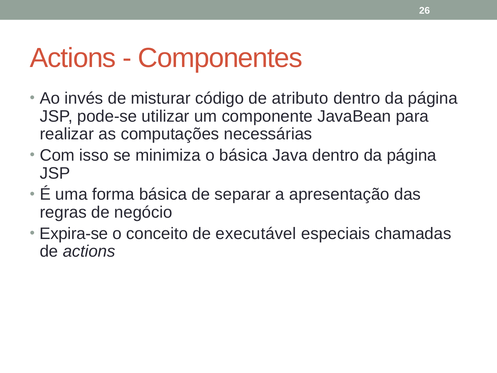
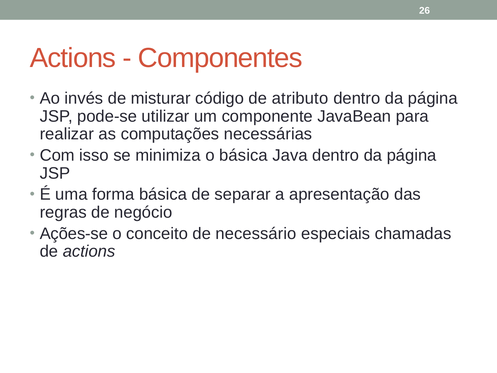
Expira-se: Expira-se -> Ações-se (74, 233)
executável: executável -> necessário (256, 233)
